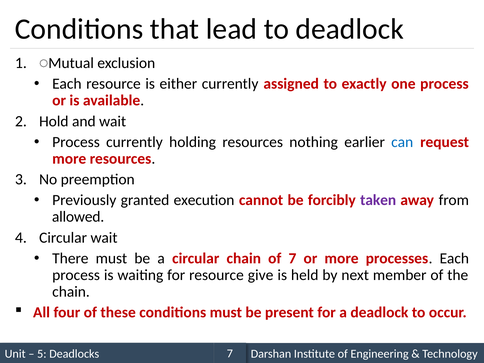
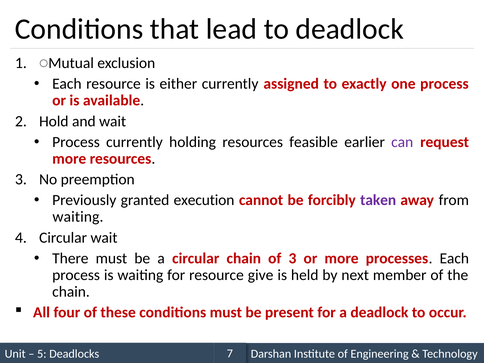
nothing: nothing -> feasible (314, 142)
can colour: blue -> purple (402, 142)
allowed: allowed -> waiting (78, 217)
of 7: 7 -> 3 (292, 258)
